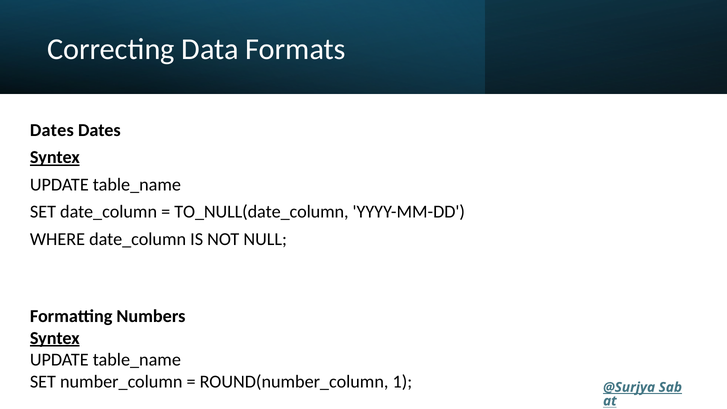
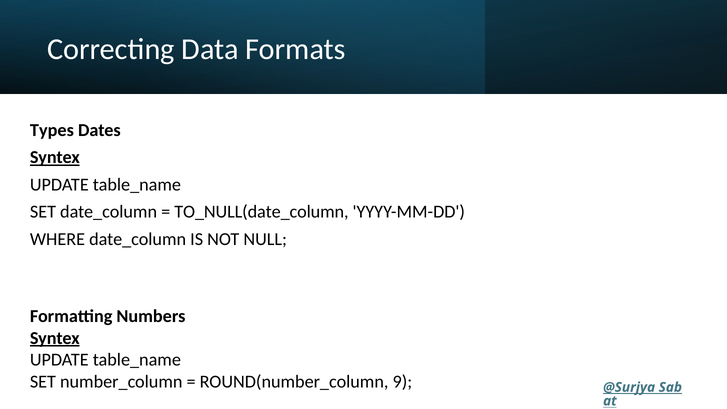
Dates: Dates -> Types (52, 130)
1: 1 -> 9 (402, 382)
